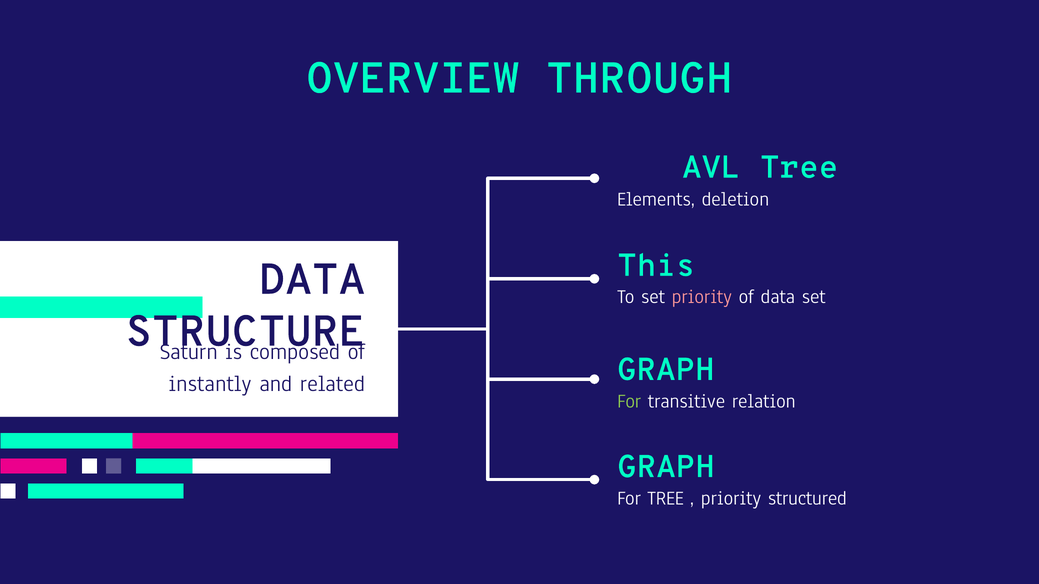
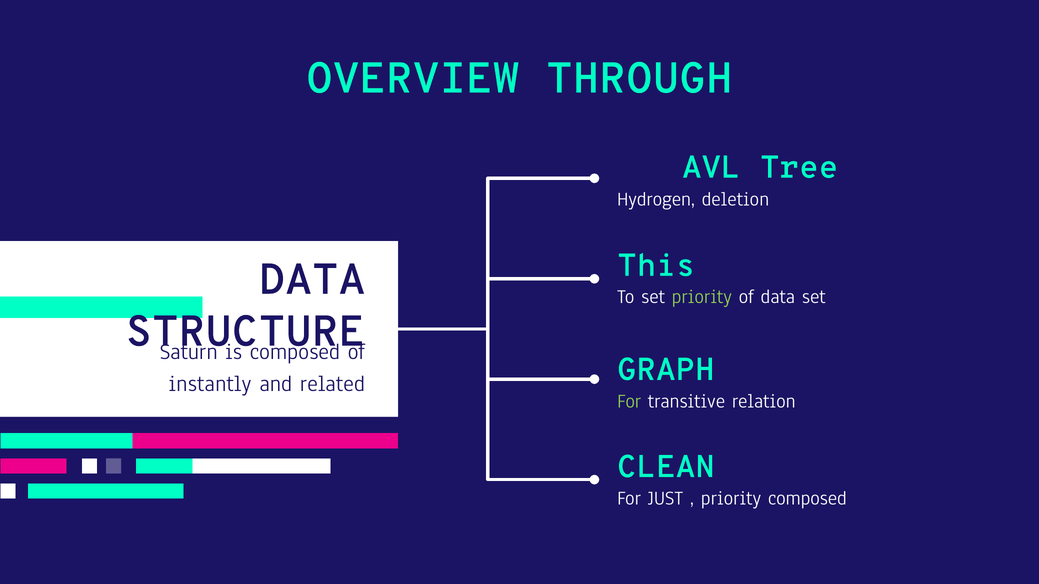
Elements: Elements -> Hydrogen (656, 199)
priority colour: pink -> light green (702, 297)
GRAPH: GRAPH -> CLEAN (666, 467)
For TREE: TREE -> JUST (665, 499)
priority structured: structured -> composed (807, 499)
